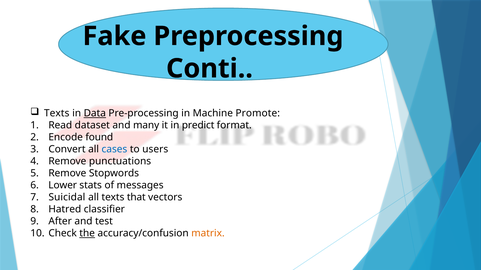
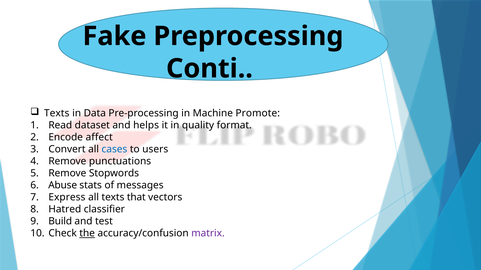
Data underline: present -> none (95, 114)
many: many -> helps (146, 126)
predict: predict -> quality (198, 126)
found: found -> affect (99, 138)
Lower: Lower -> Abuse (63, 186)
Suicidal: Suicidal -> Express (67, 198)
After: After -> Build (60, 222)
matrix colour: orange -> purple (208, 234)
